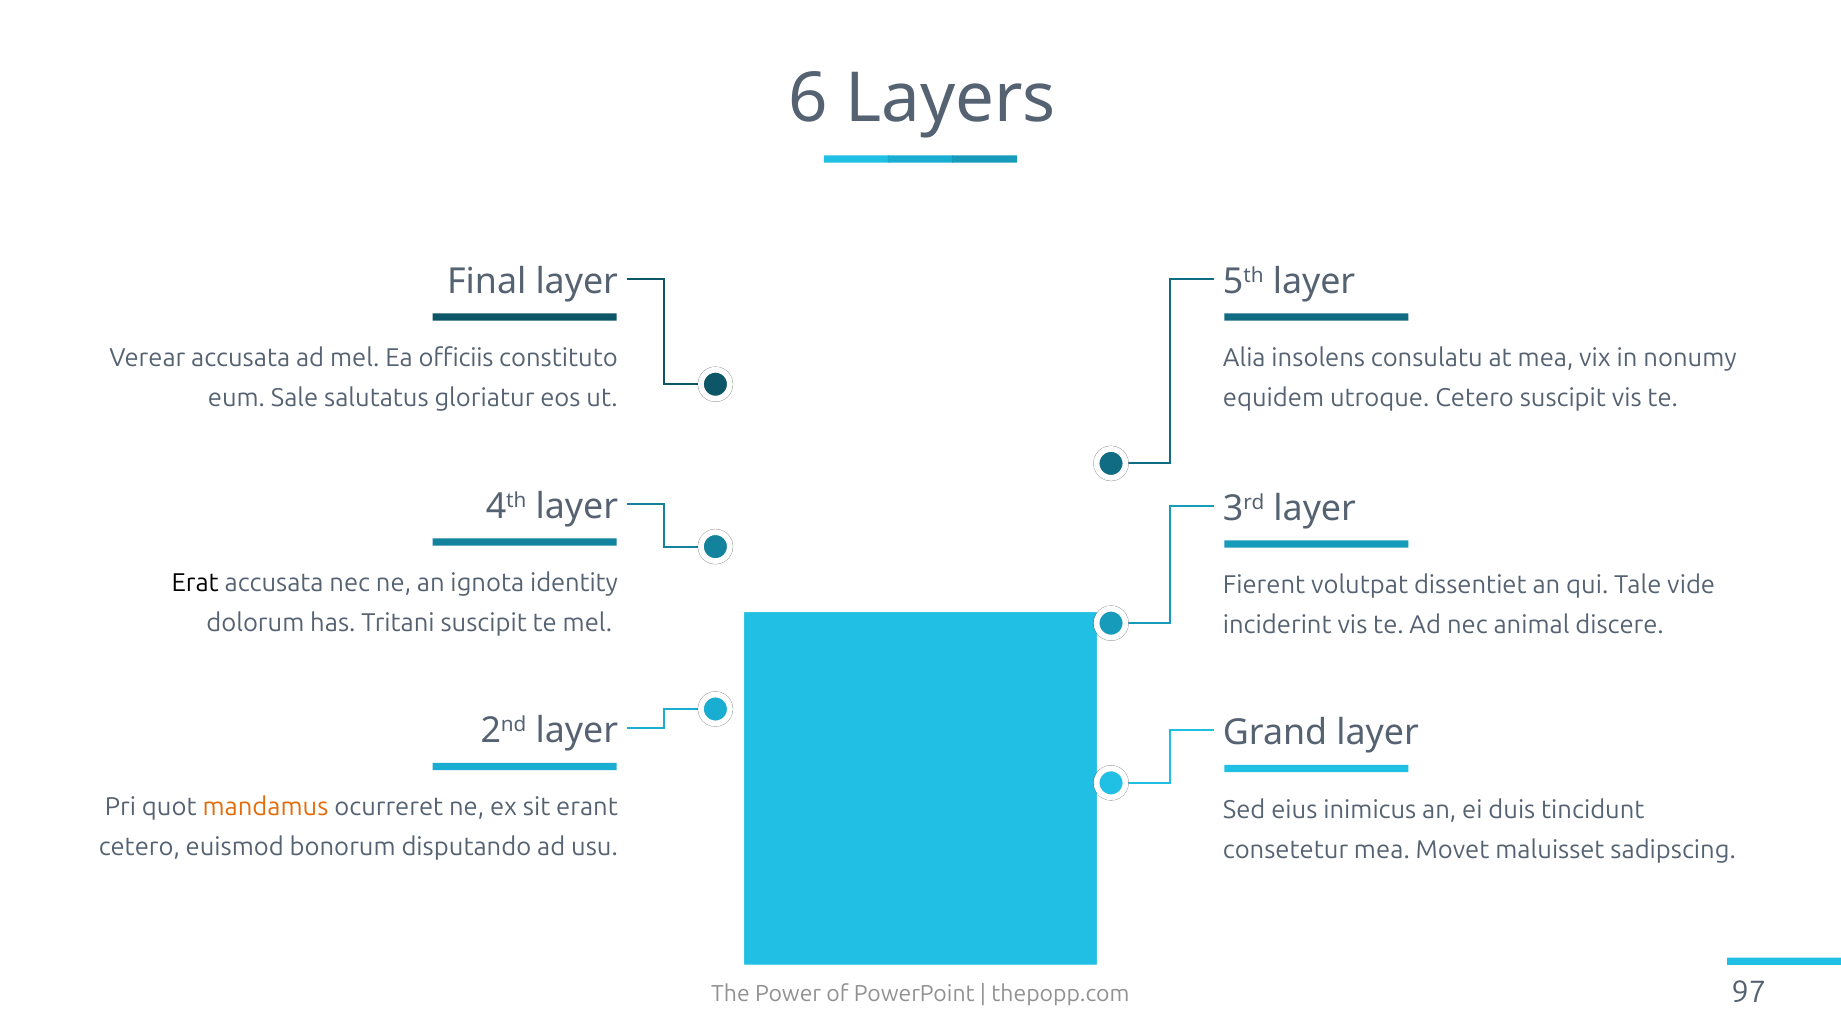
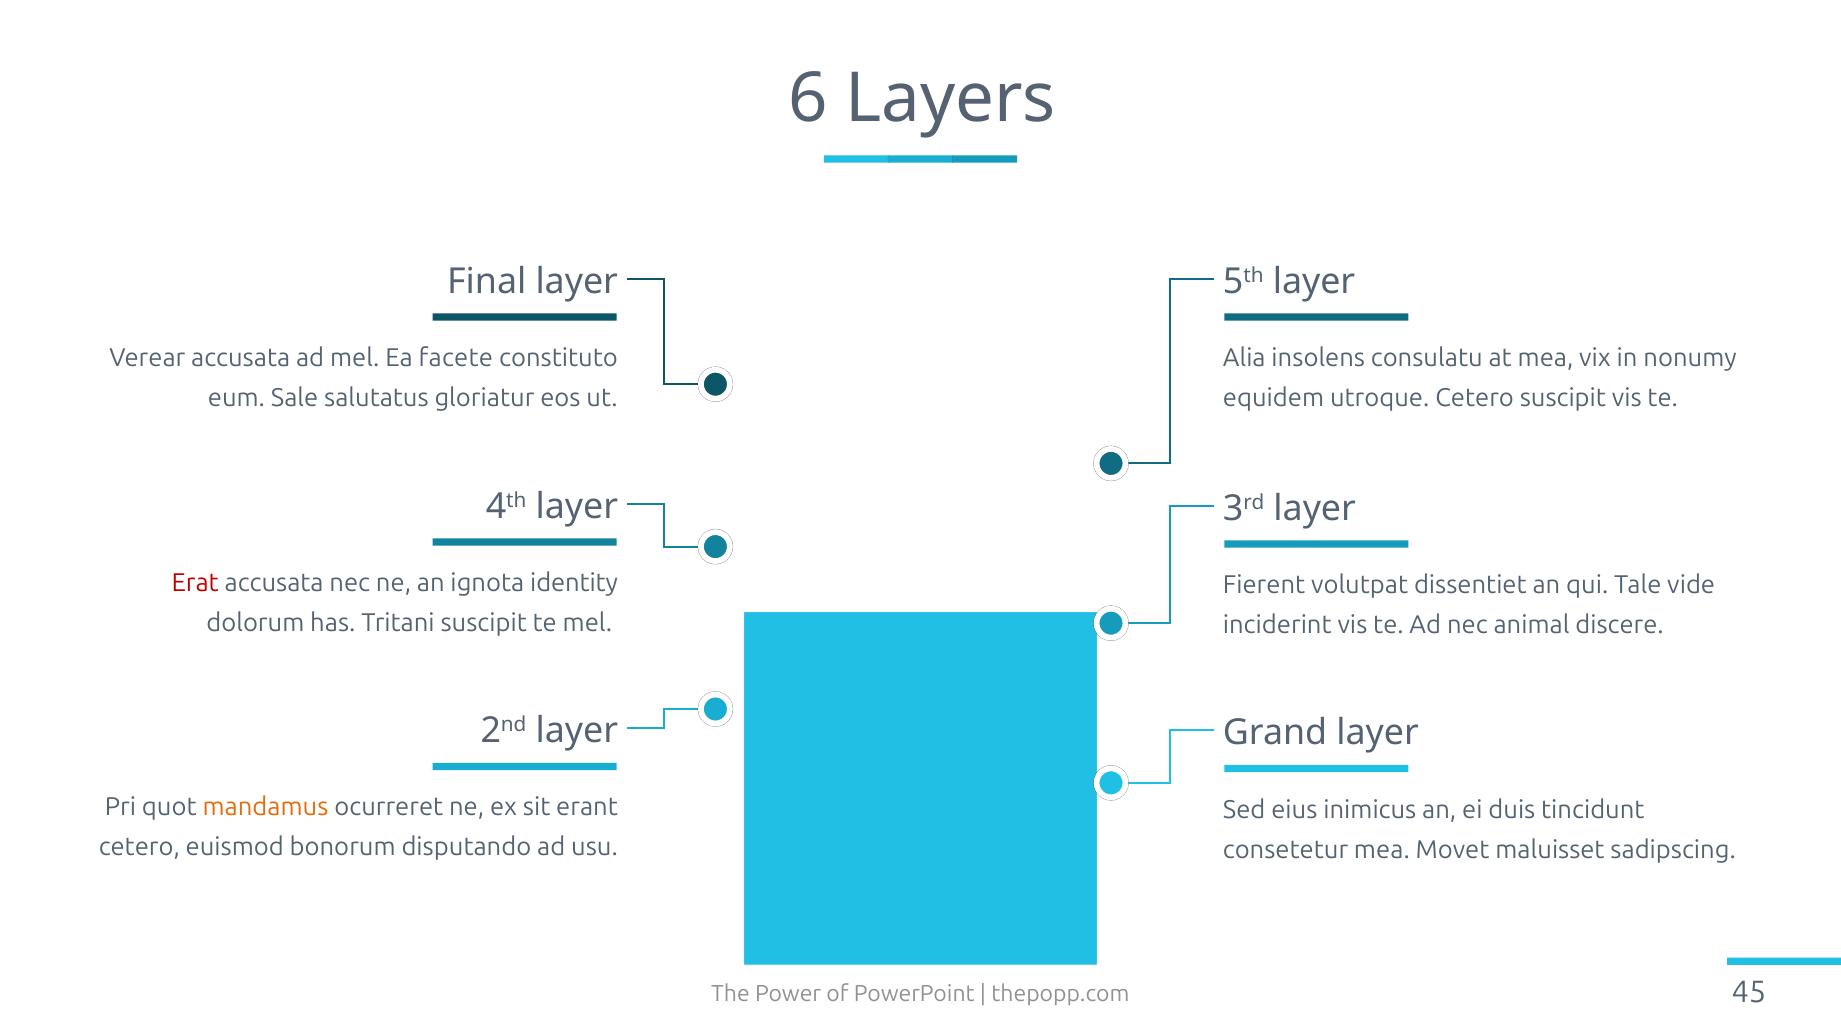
officiis: officiis -> facete (456, 358)
Erat colour: black -> red (195, 583)
97: 97 -> 45 (1749, 993)
